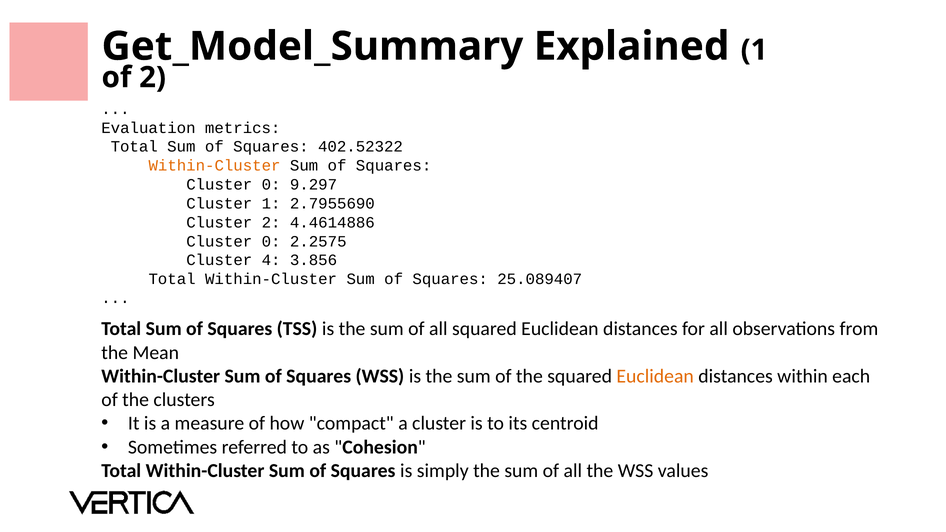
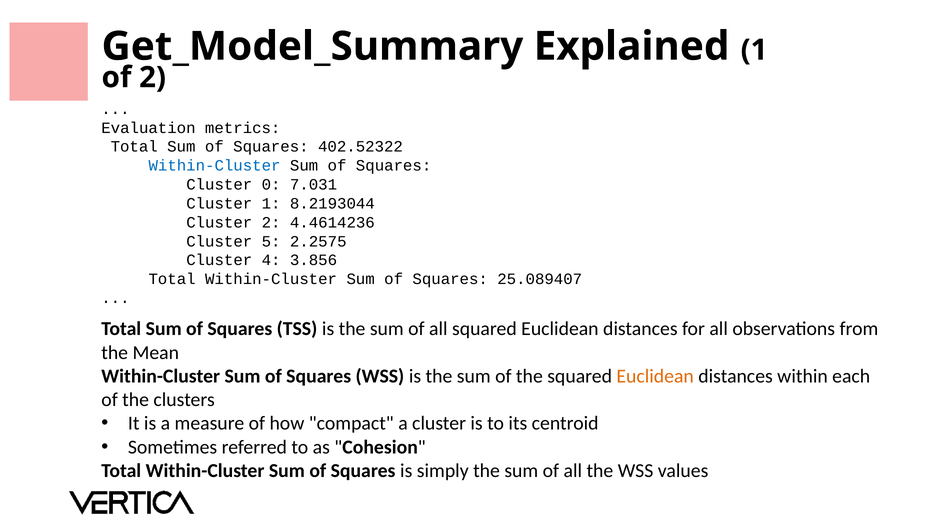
Within-Cluster colour: orange -> blue (215, 166)
9.297: 9.297 -> 7.031 (314, 185)
2.7955690: 2.7955690 -> 8.2193044 (332, 204)
4.4614886: 4.4614886 -> 4.4614236 (332, 222)
0: 0 -> 5 (271, 241)
